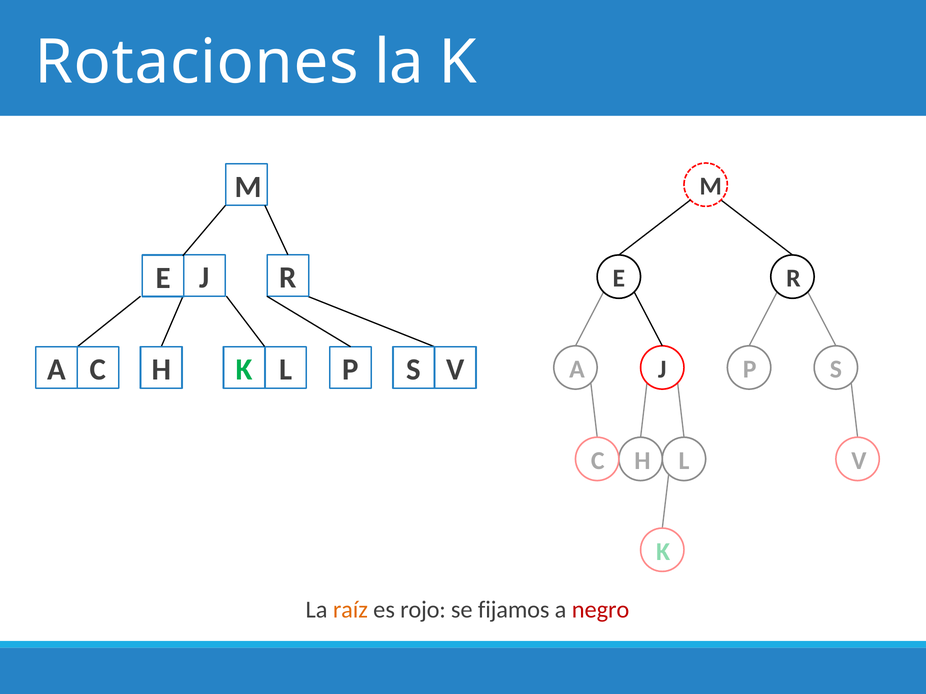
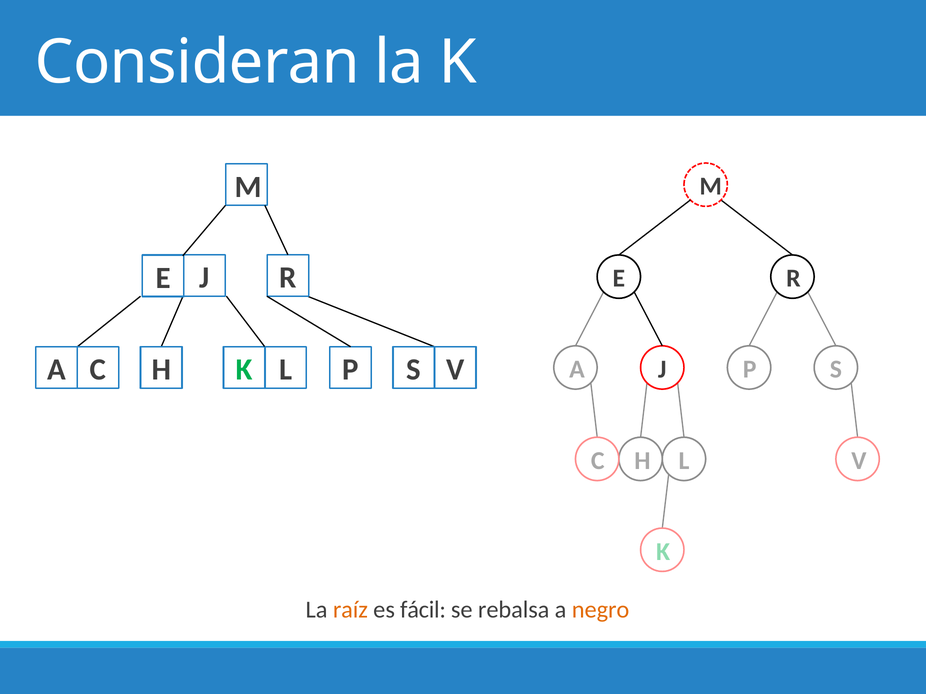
Rotaciones: Rotaciones -> Consideran (197, 62)
rojo: rojo -> fácil (423, 610)
fijamos: fijamos -> rebalsa (514, 610)
negro colour: red -> orange (601, 610)
